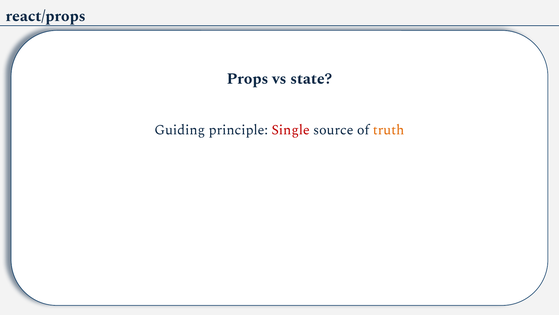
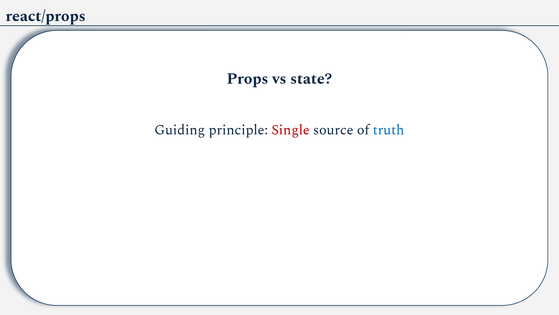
truth colour: orange -> blue (389, 130)
